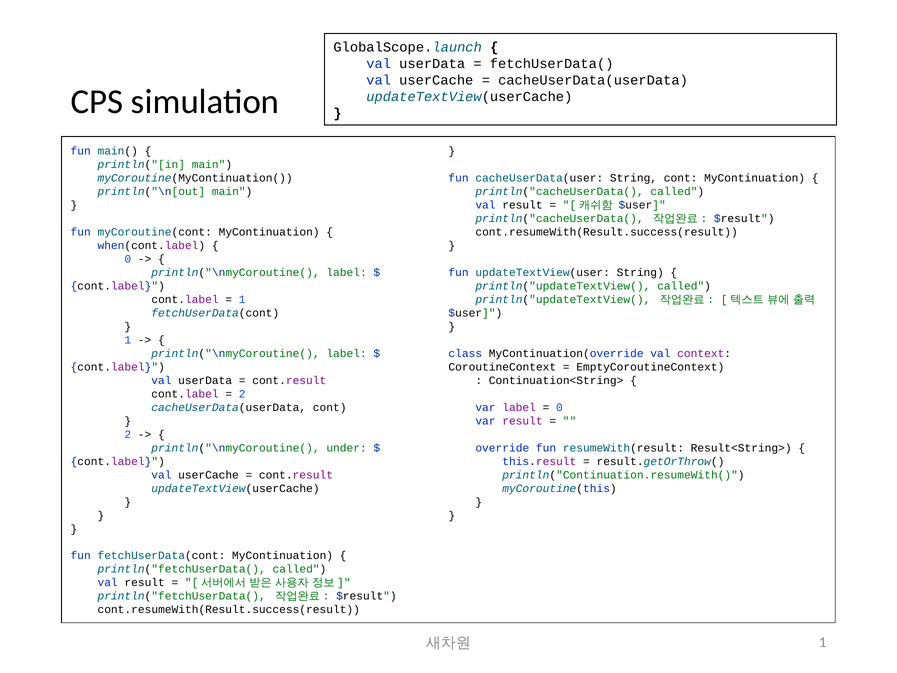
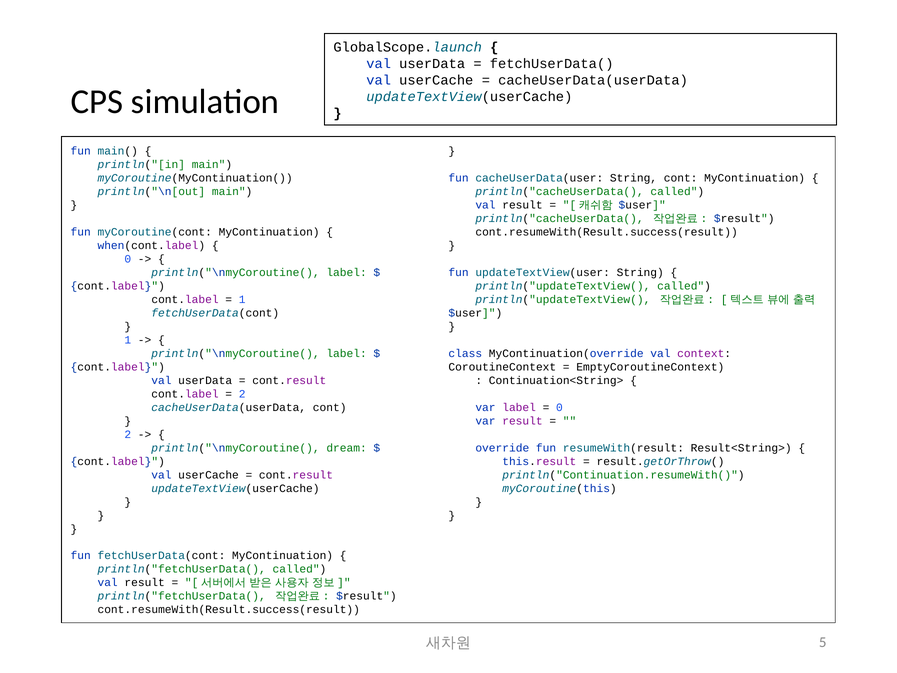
under: under -> dream (347, 448)
1: 1 -> 5 (823, 642)
